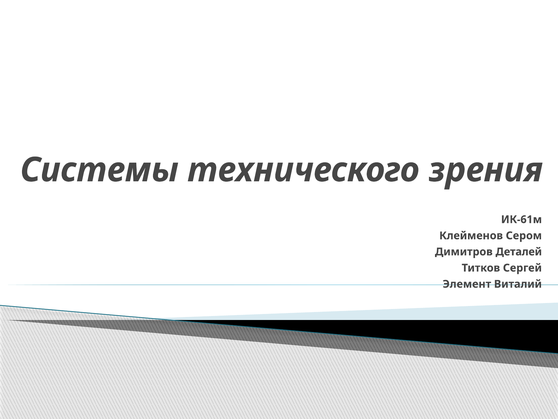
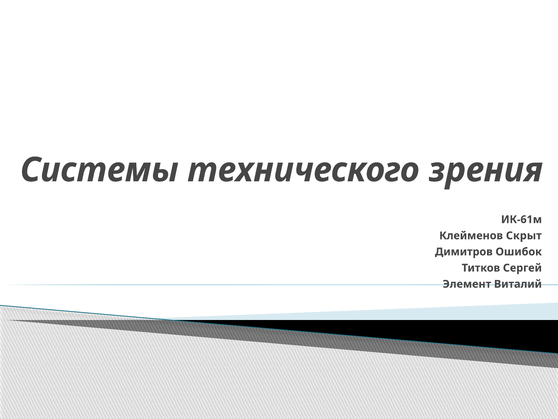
Сером: Сером -> Скрыт (524, 235)
Деталей: Деталей -> Ошибок (519, 252)
